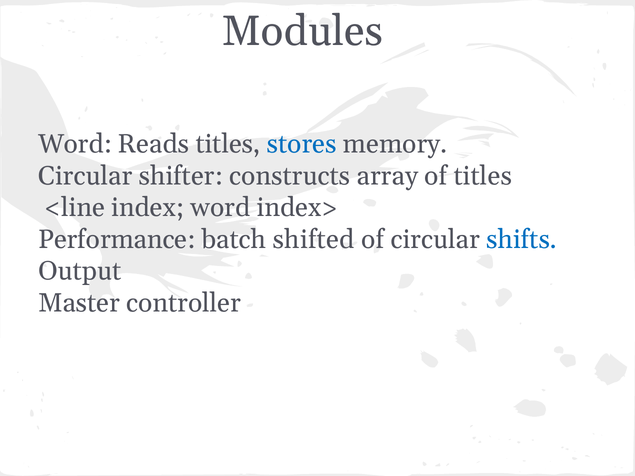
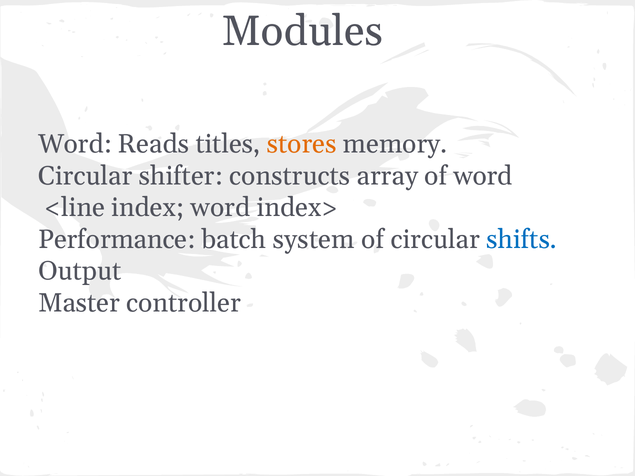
stores colour: blue -> orange (302, 144)
of titles: titles -> word (483, 176)
shifted: shifted -> system (314, 239)
